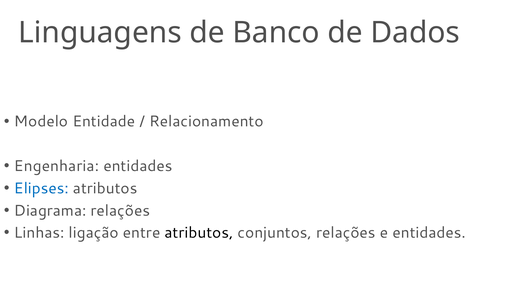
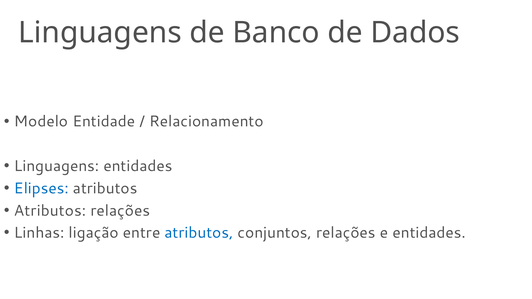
Engenharia: Engenharia -> Linguagens (57, 166)
Diagrama: Diagrama -> Atributos (50, 211)
atributos colour: black -> blue (199, 233)
